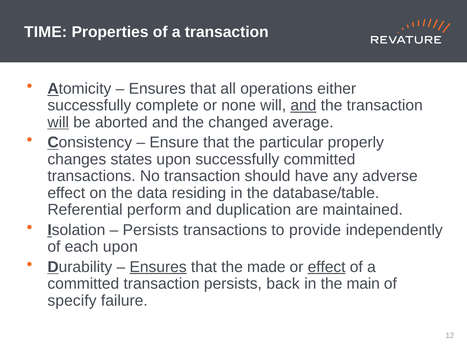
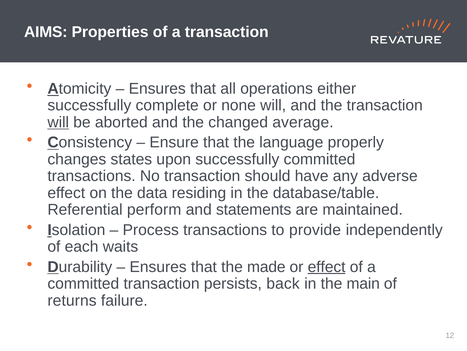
TIME: TIME -> AIMS (46, 32)
and underline: present -> none (303, 105)
particular: particular -> language (291, 142)
duplication: duplication -> statements (254, 209)
Persists: Persists -> Process (151, 229)
each upon: upon -> waits (120, 246)
Ensures underline: present -> none (158, 266)
specify: specify -> returns (72, 300)
